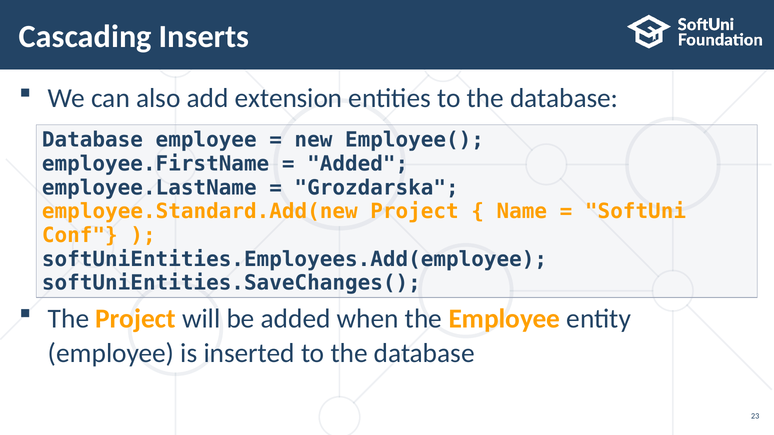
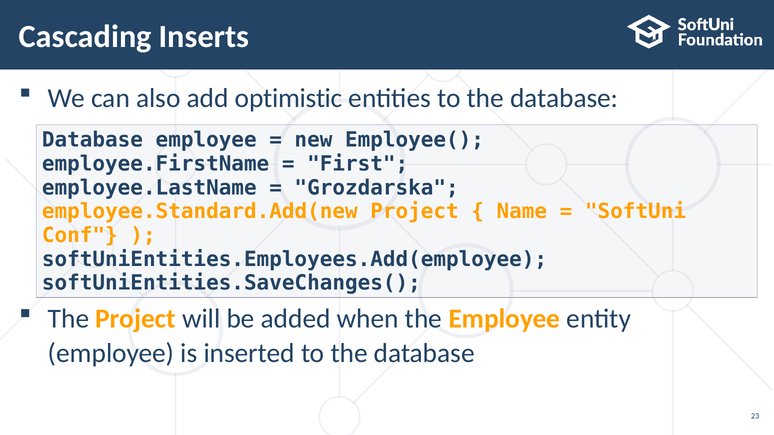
extension: extension -> optimistic (289, 98)
Added: Added -> First (358, 164)
